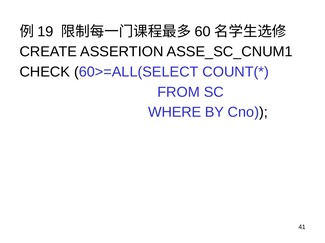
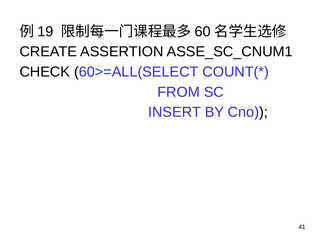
WHERE: WHERE -> INSERT (175, 113)
